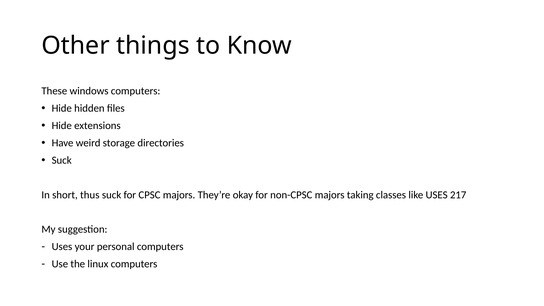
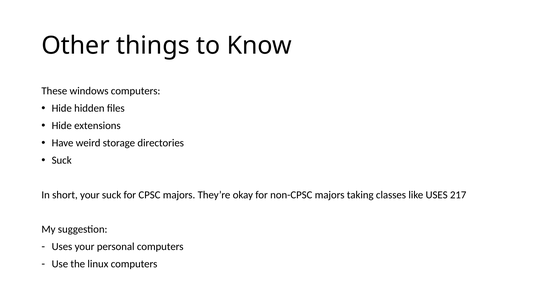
short thus: thus -> your (90, 195)
